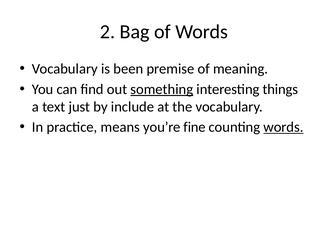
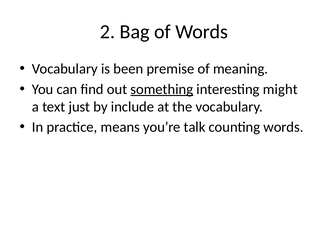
things: things -> might (280, 89)
fine: fine -> talk (195, 127)
words underline: present -> none (283, 127)
